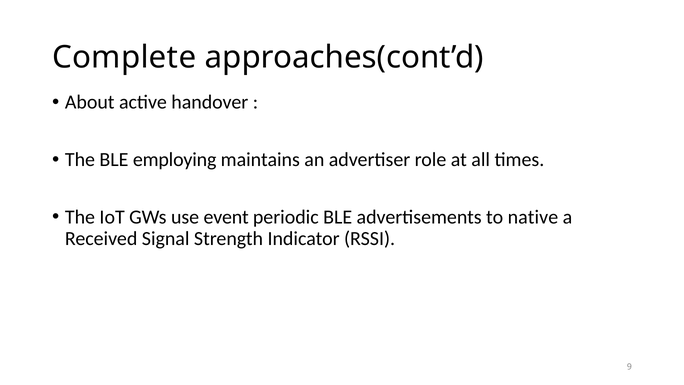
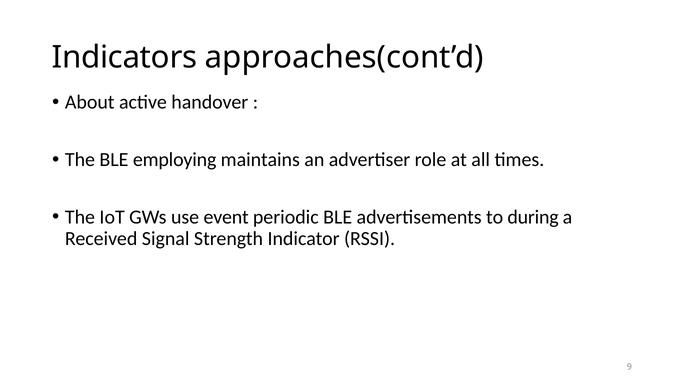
Complete: Complete -> Indicators (124, 57)
native: native -> during (533, 217)
